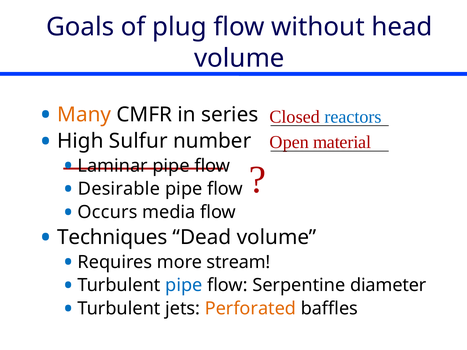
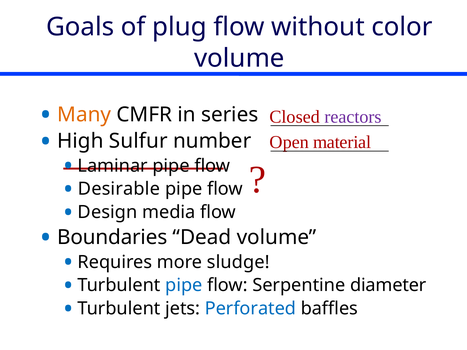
head: head -> color (402, 27)
reactors colour: blue -> purple (353, 117)
Occurs: Occurs -> Design (108, 212)
Techniques: Techniques -> Boundaries (112, 238)
stream: stream -> sludge (238, 262)
Perforated colour: orange -> blue (250, 309)
